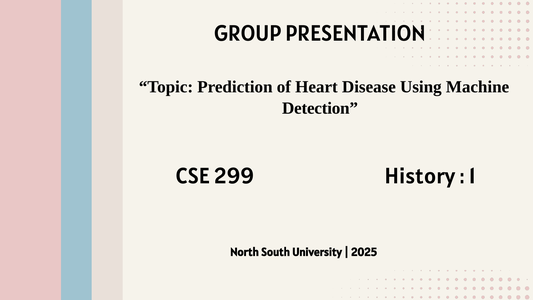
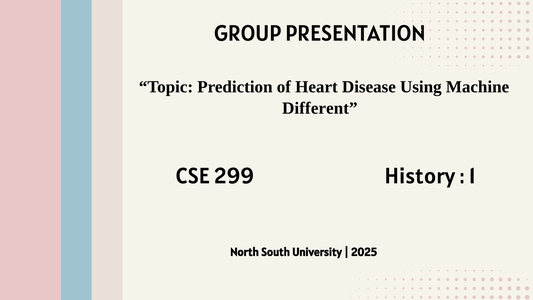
Detection: Detection -> Different (320, 108)
